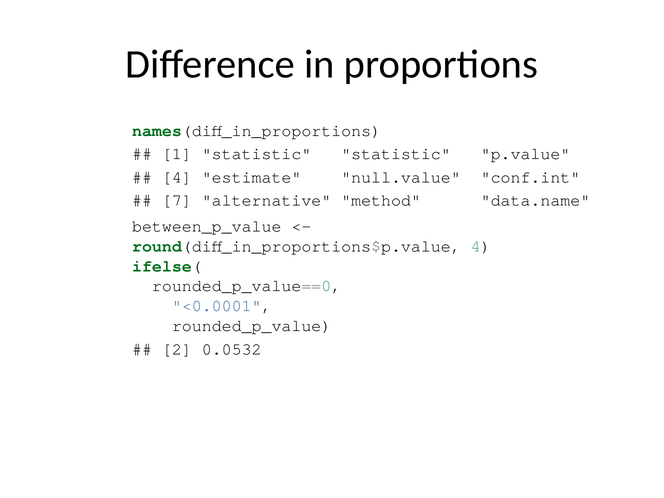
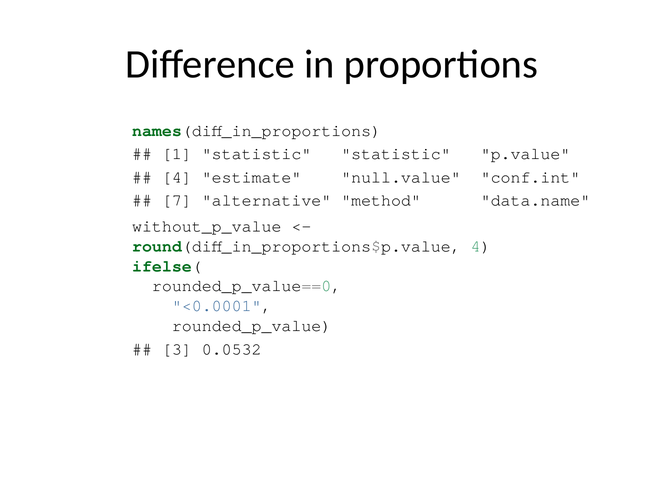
between_p_value: between_p_value -> without_p_value (207, 226)
2: 2 -> 3 (177, 349)
